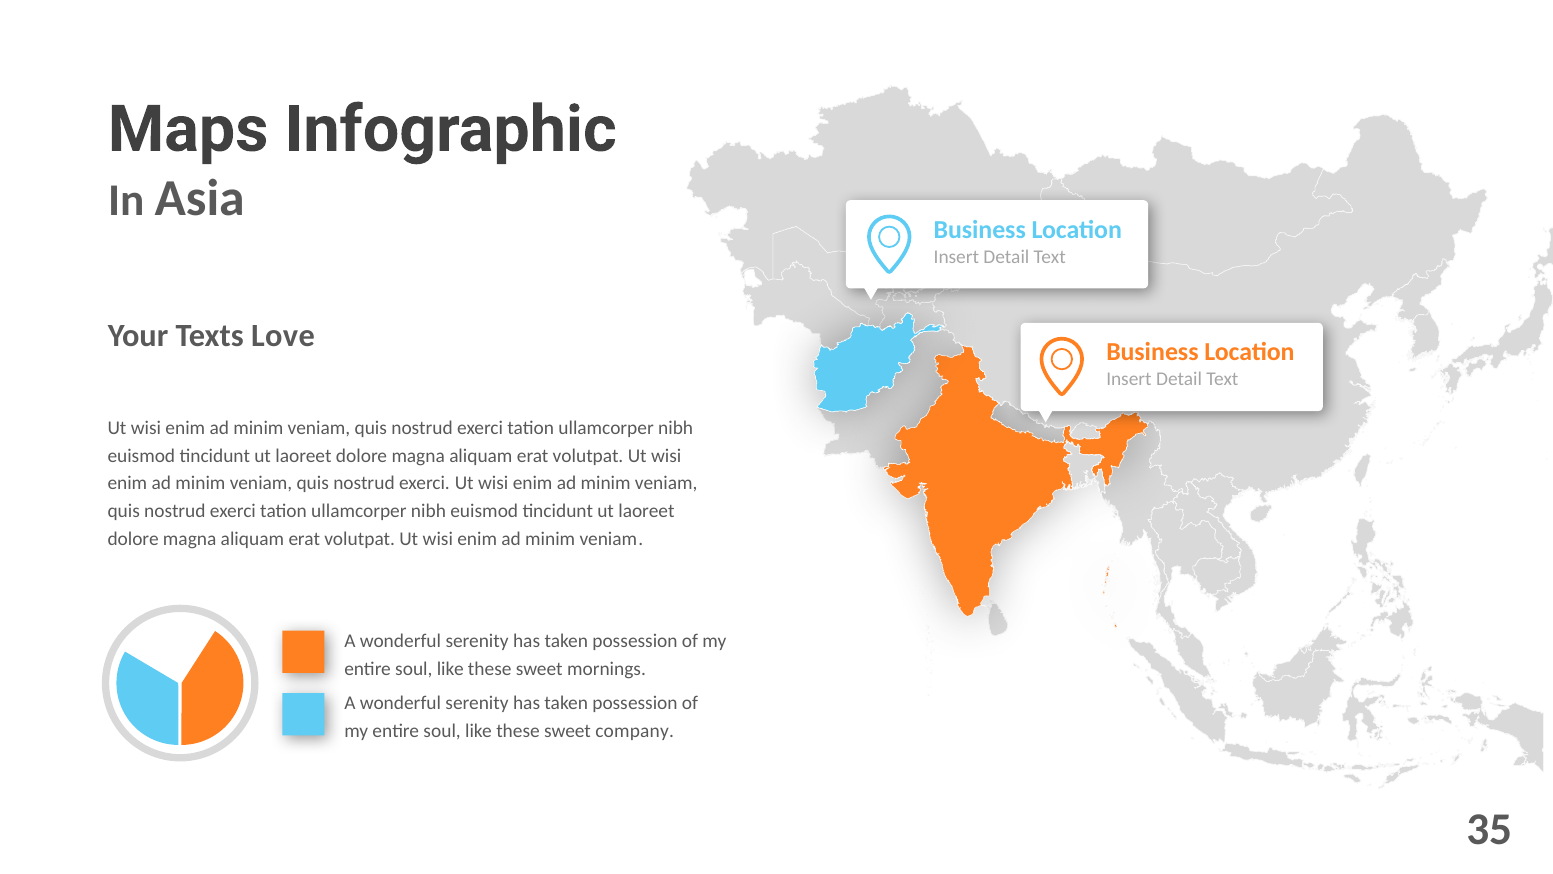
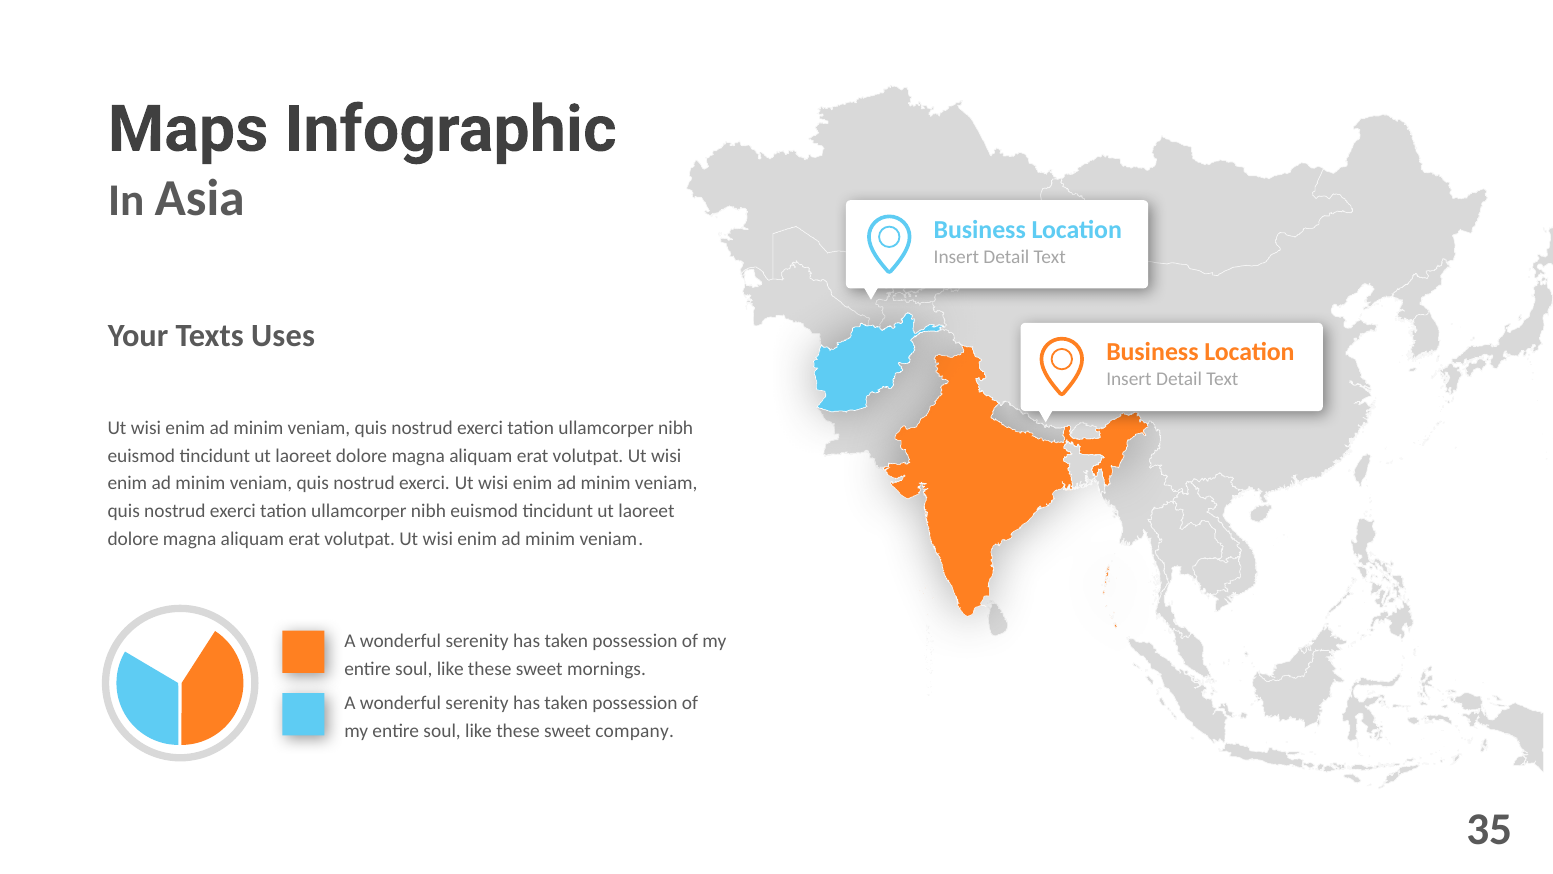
Love: Love -> Uses (283, 336)
